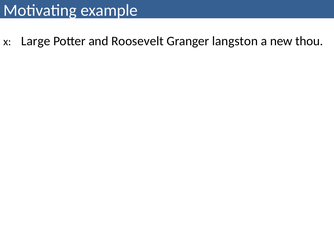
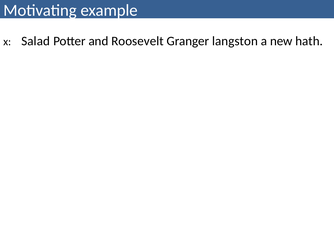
Large: Large -> Salad (36, 41)
thou: thou -> hath (309, 41)
